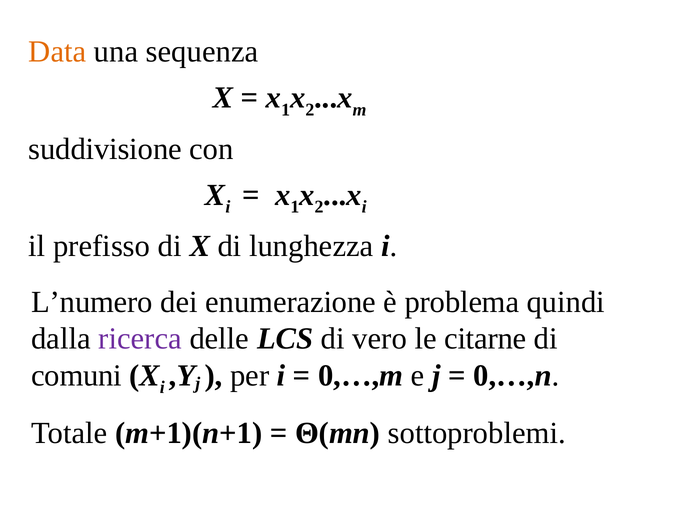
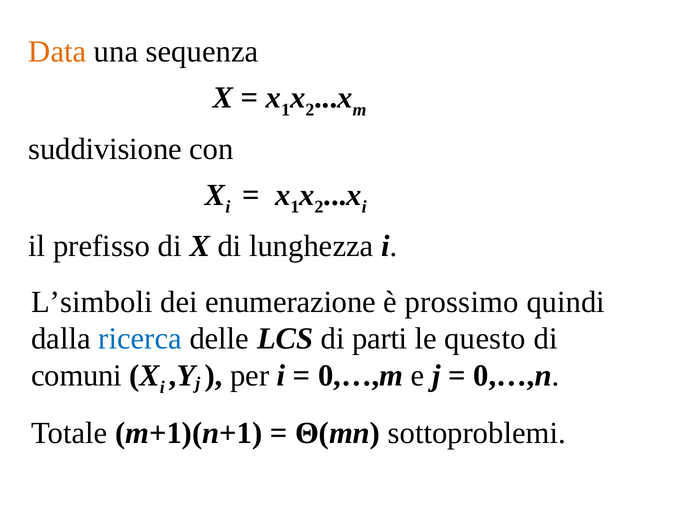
L’numero: L’numero -> L’simboli (92, 302)
problema: problema -> prossimo (462, 302)
ricerca colour: purple -> blue (140, 339)
vero: vero -> parti (380, 339)
citarne: citarne -> questo (485, 339)
